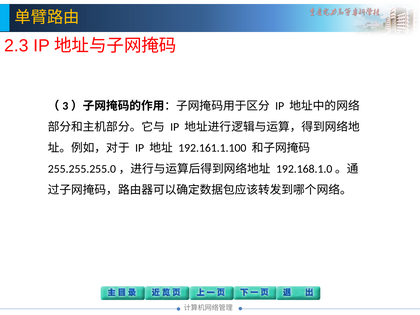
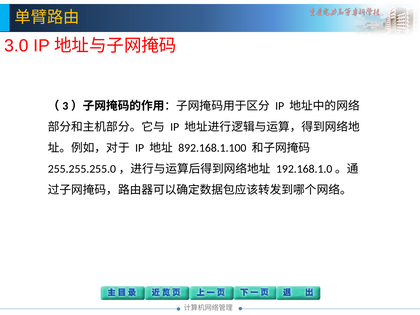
2.3: 2.3 -> 3.0 (16, 46)
192.161.1.100: 192.161.1.100 -> 892.168.1.100 (212, 148)
